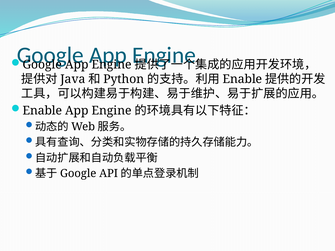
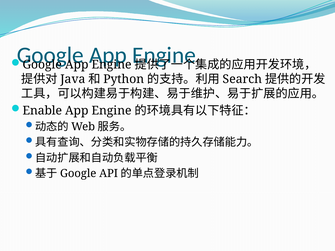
Enable: Enable -> Search (242, 79)
